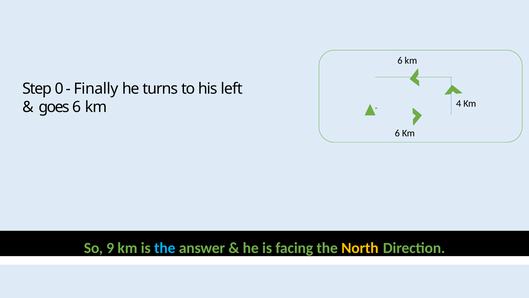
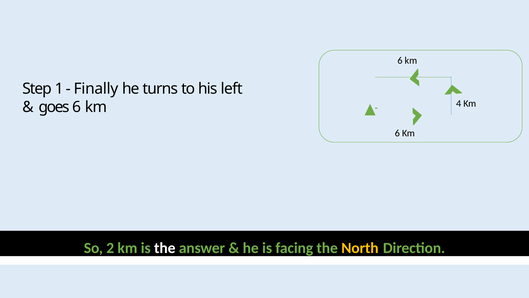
0: 0 -> 1 (59, 89)
9: 9 -> 2 (110, 248)
the colour: light blue -> white (165, 248)
